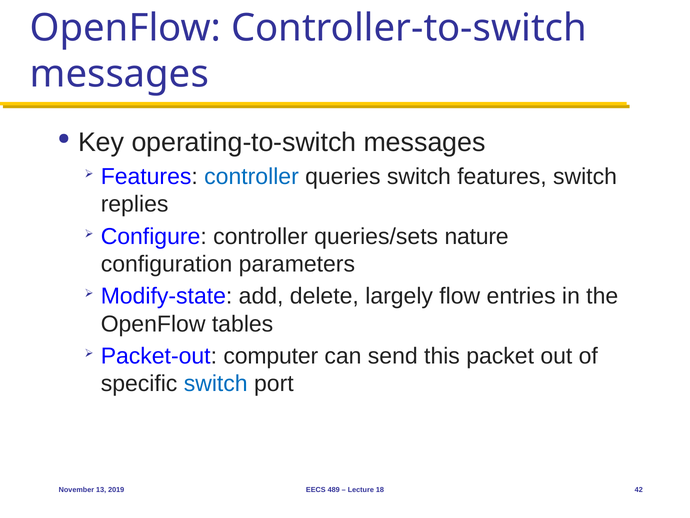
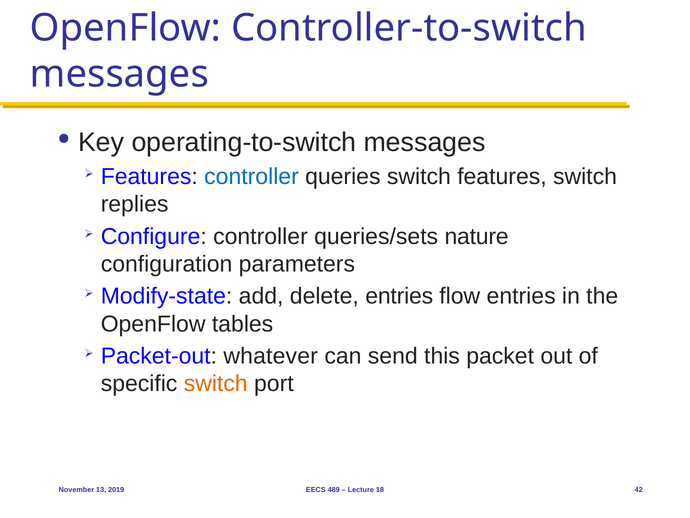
delete largely: largely -> entries (399, 296)
computer: computer -> whatever (271, 356)
switch colour: blue -> orange (216, 383)
